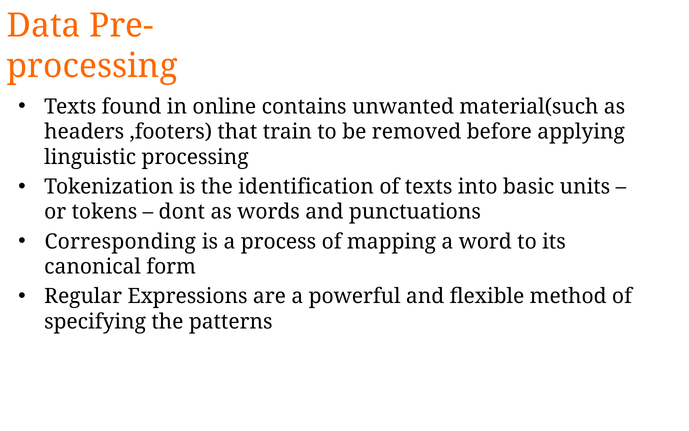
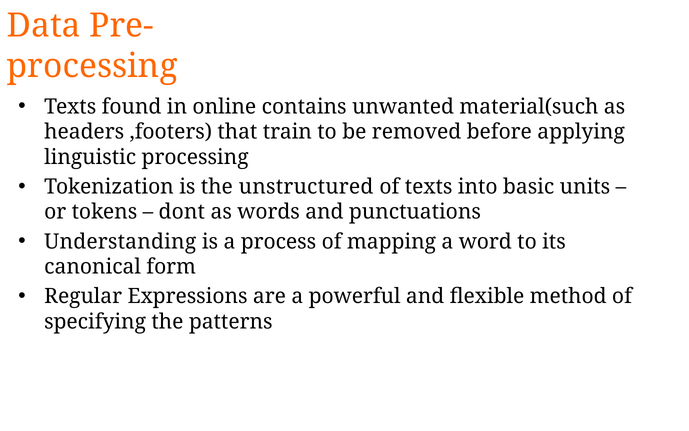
identification: identification -> unstructured (306, 187)
Corresponding: Corresponding -> Understanding (120, 241)
